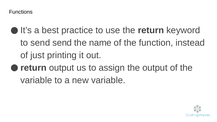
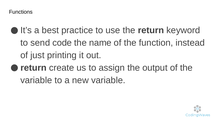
send send: send -> code (62, 43)
output: output -> create (62, 68)
